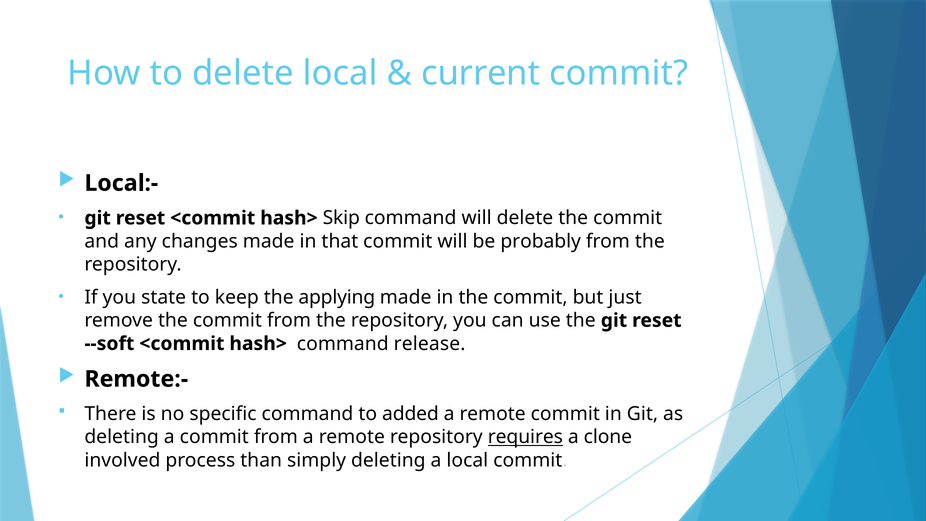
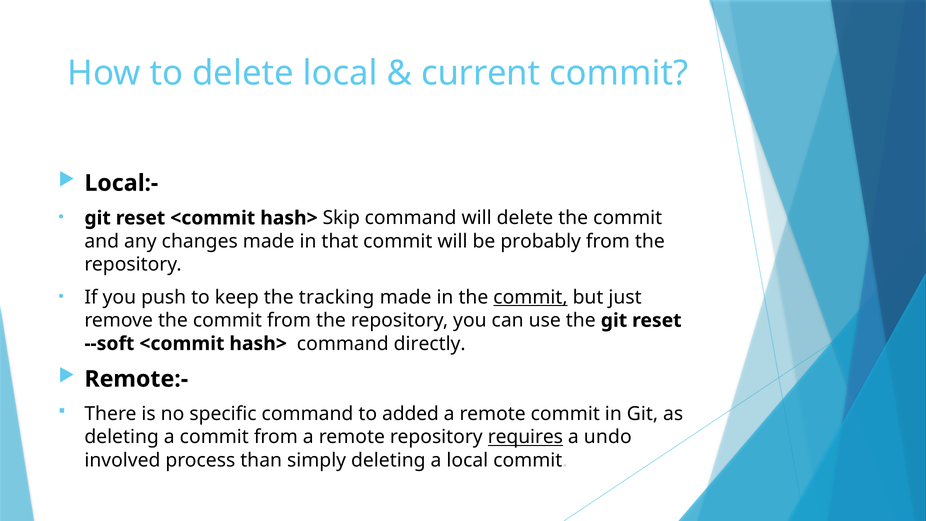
state: state -> push (164, 297)
applying: applying -> tracking (337, 297)
commit underline: none -> present (530, 297)
release: release -> directly (430, 344)
clone: clone -> undo (608, 437)
